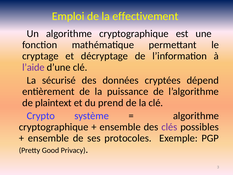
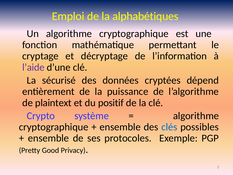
effectivement: effectivement -> alphabétiques (145, 16)
prend: prend -> positif (111, 103)
clés colour: purple -> blue (169, 127)
